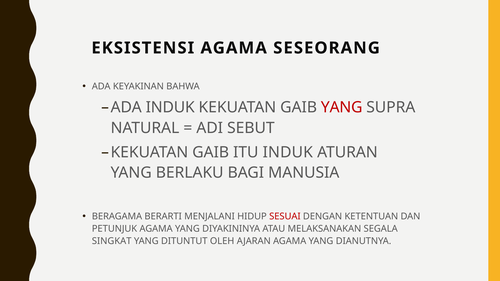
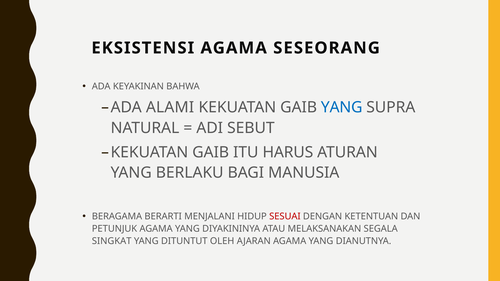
ADA INDUK: INDUK -> ALAMI (170, 107)
YANG colour: red -> blue (342, 107)
ITU INDUK: INDUK -> HARUS (288, 152)
